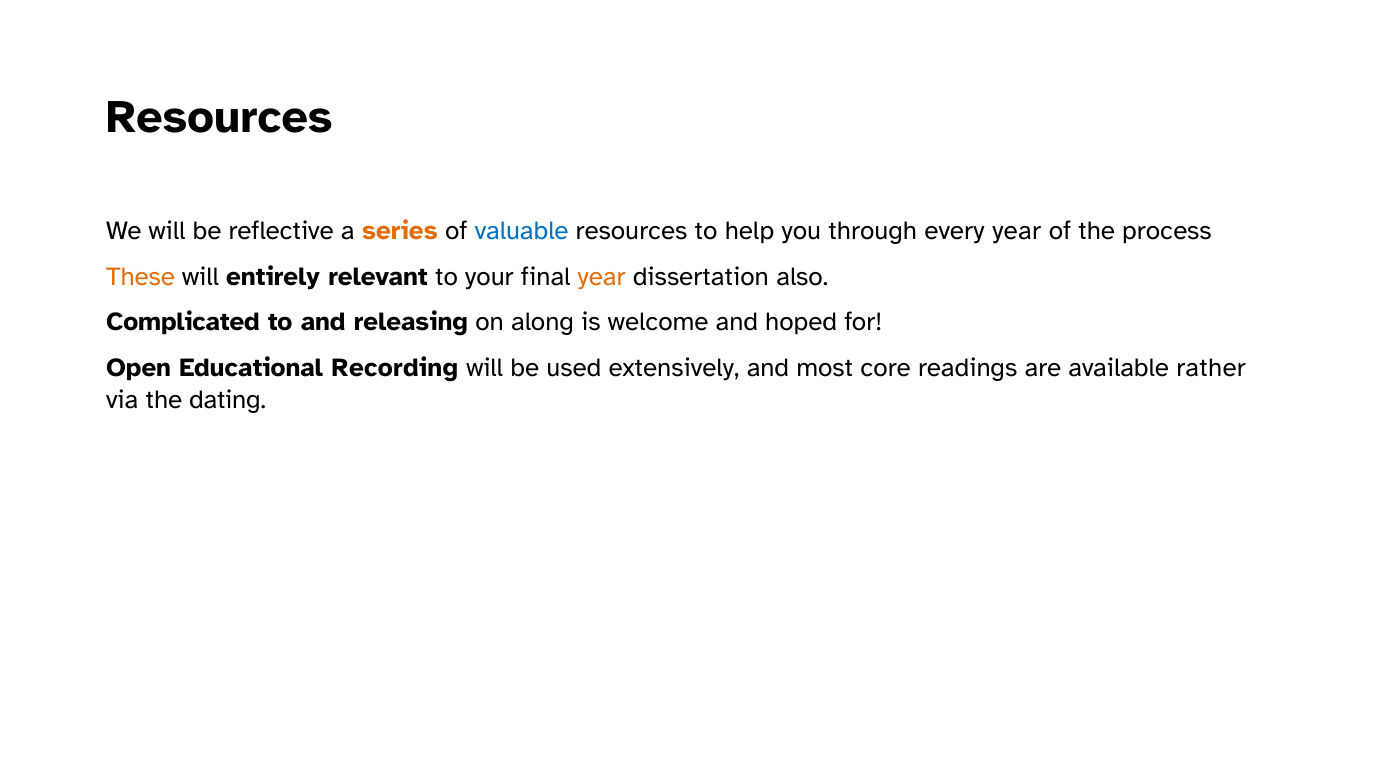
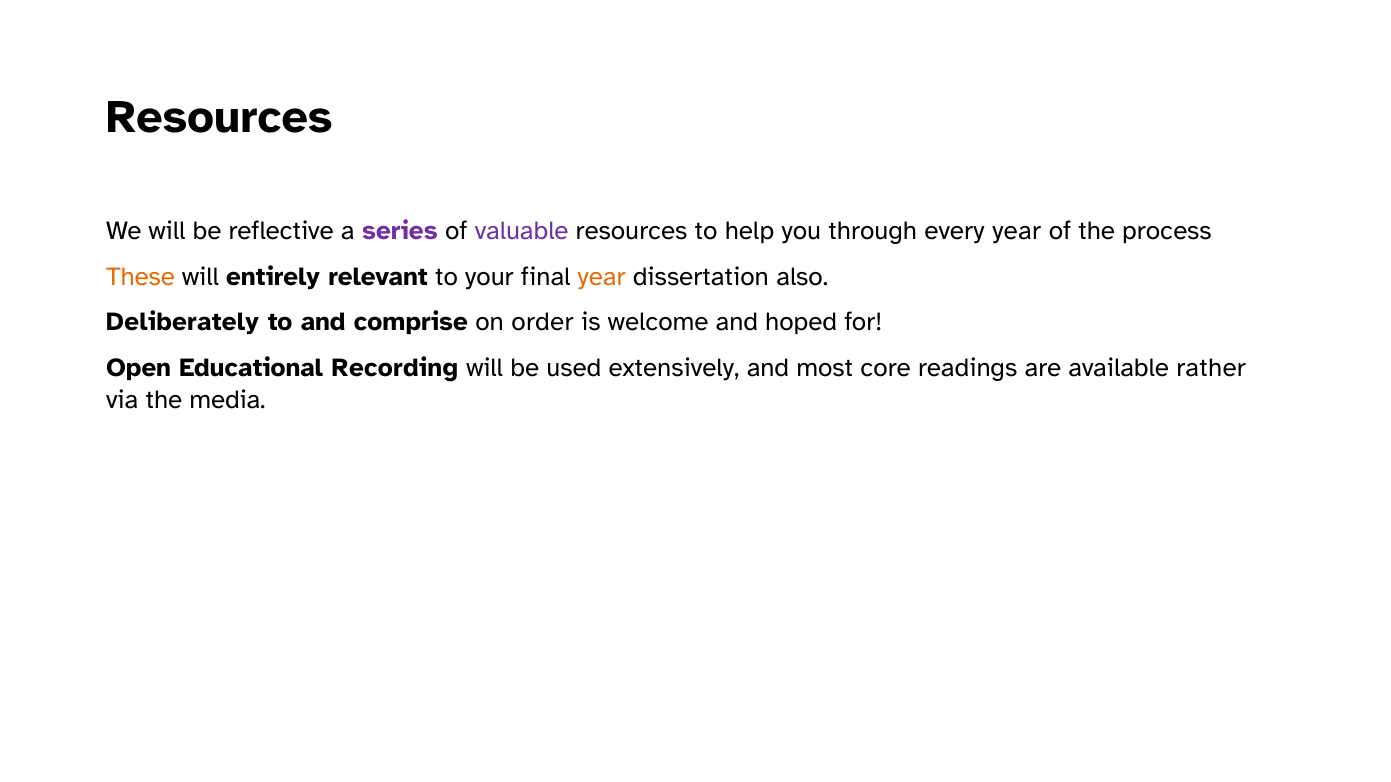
series colour: orange -> purple (400, 231)
valuable colour: blue -> purple (522, 231)
Complicated: Complicated -> Deliberately (183, 323)
releasing: releasing -> comprise (411, 323)
along: along -> order (542, 323)
dating: dating -> media (227, 400)
